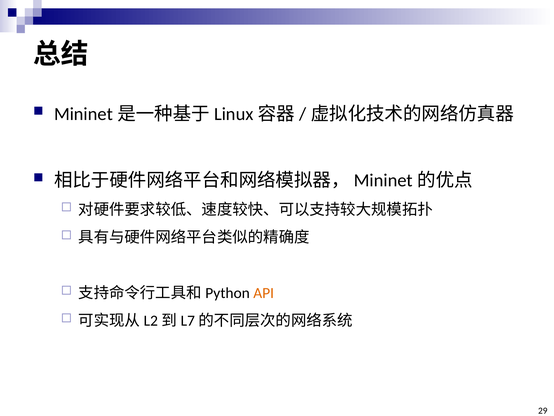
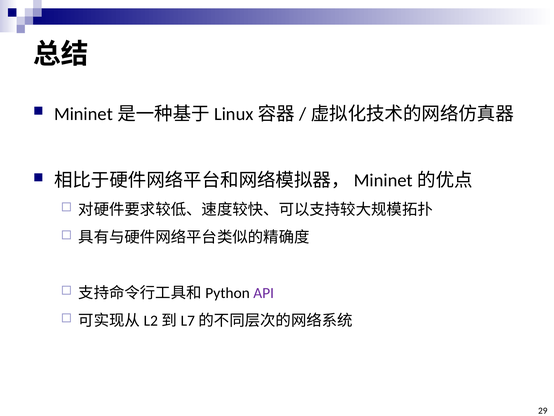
API colour: orange -> purple (264, 293)
